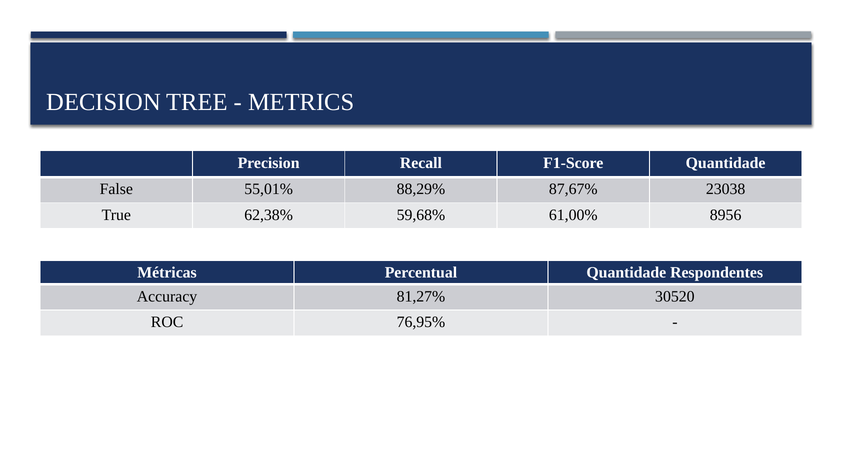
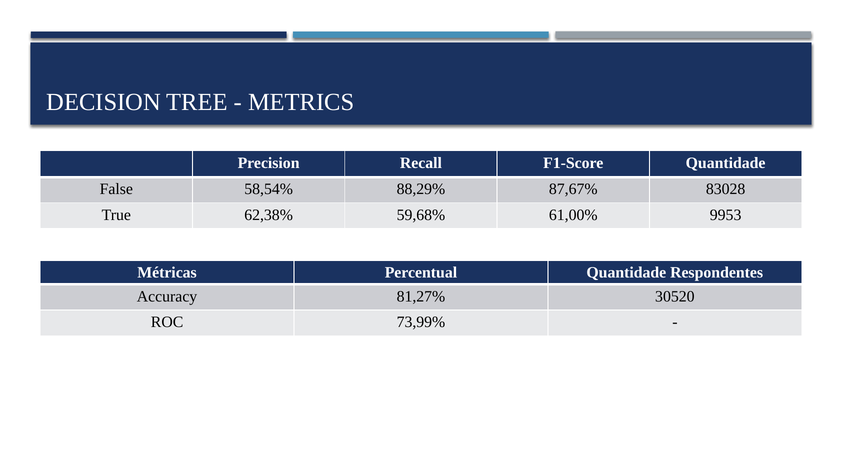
55,01%: 55,01% -> 58,54% (269, 189)
23038: 23038 -> 83028 (726, 189)
8956: 8956 -> 9953 (726, 215)
76,95%: 76,95% -> 73,99% (421, 322)
